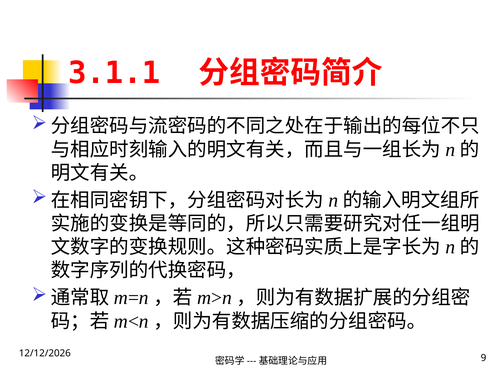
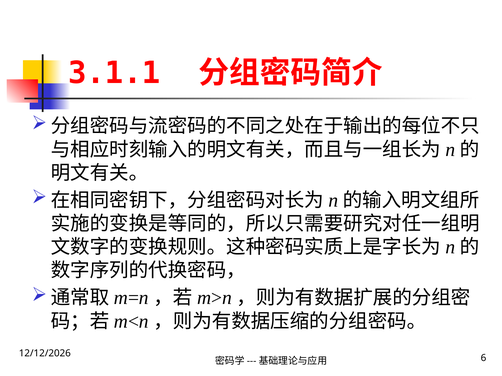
9: 9 -> 6 (483, 359)
